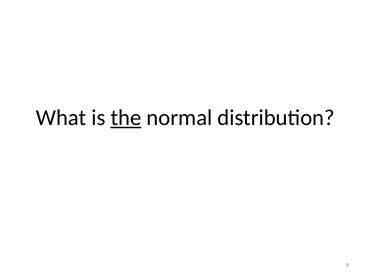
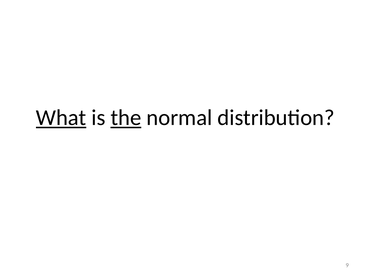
What underline: none -> present (61, 118)
